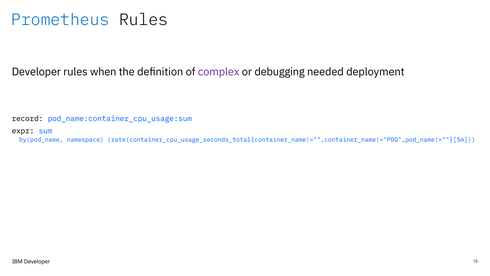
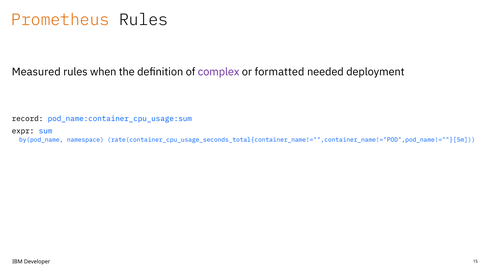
Prometheus colour: blue -> orange (60, 20)
Developer: Developer -> Measured (36, 72)
debugging: debugging -> formatted (279, 72)
